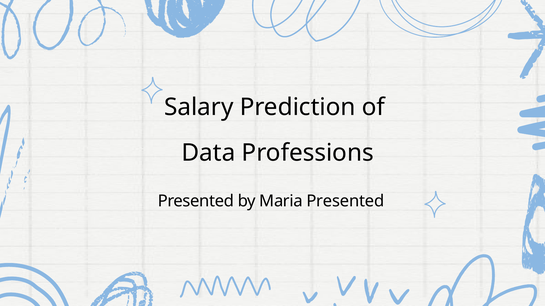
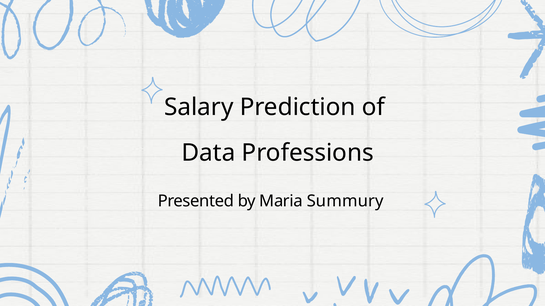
Maria Presented: Presented -> Summury (345, 201)
